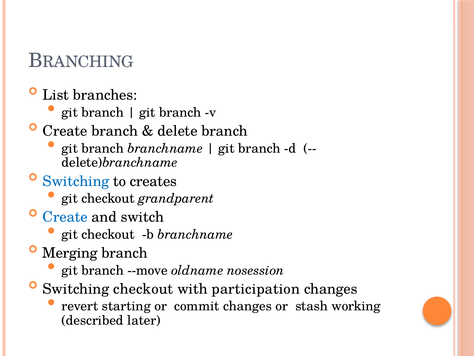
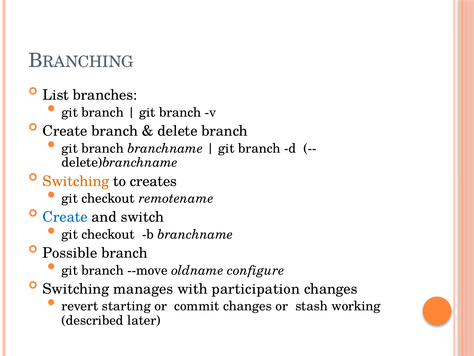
Switching colour: blue -> orange (76, 181)
grandparent: grandparent -> remotename (176, 198)
Merging: Merging -> Possible (70, 253)
nosession: nosession -> configure (256, 270)
Switching checkout: checkout -> manages (143, 289)
